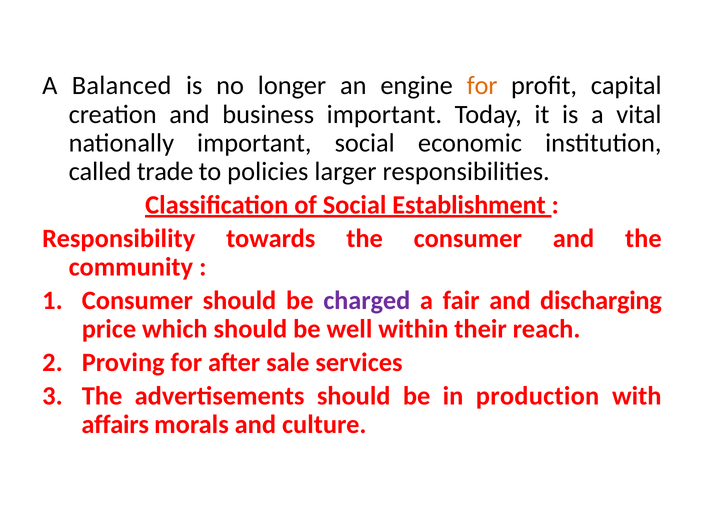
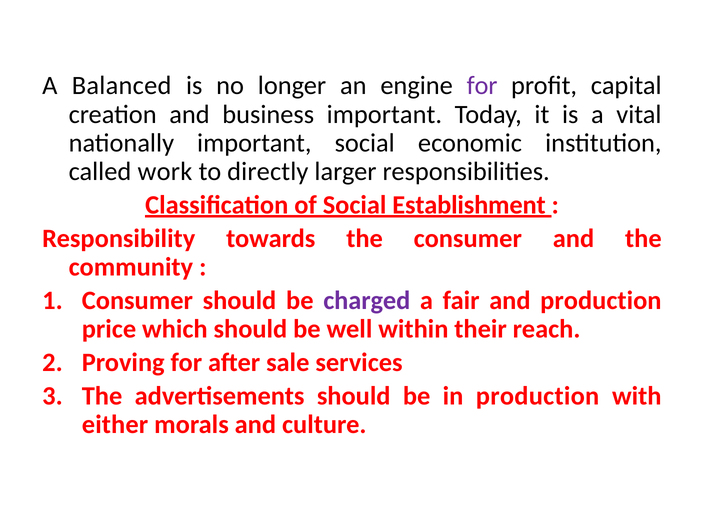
for colour: orange -> purple (482, 86)
trade: trade -> work (165, 171)
policies: policies -> directly (268, 171)
and discharging: discharging -> production (601, 300)
affairs: affairs -> either (115, 424)
